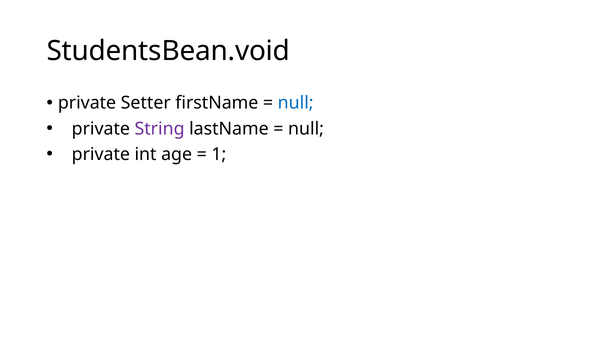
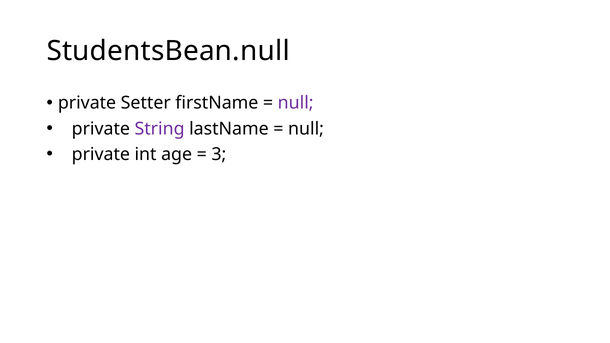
StudentsBean.void: StudentsBean.void -> StudentsBean.null (168, 51)
null colour: blue -> purple (296, 103)
1: 1 -> 3 (219, 154)
